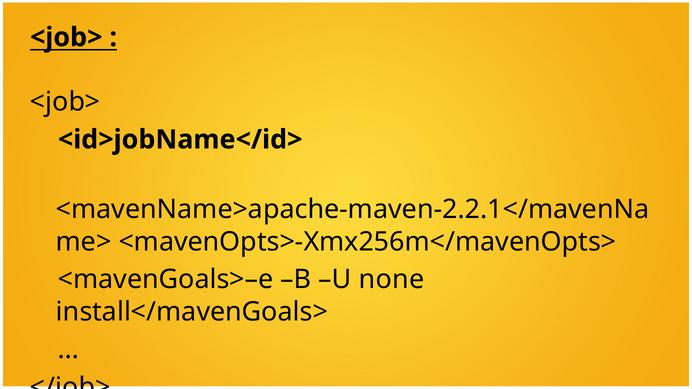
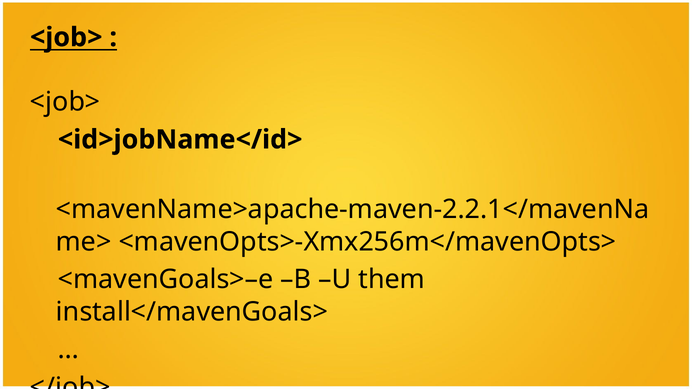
none: none -> them (392, 280)
